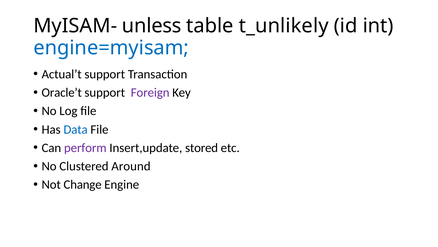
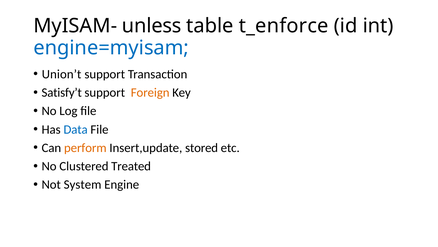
t_unlikely: t_unlikely -> t_enforce (284, 26)
Actual’t: Actual’t -> Union’t (62, 74)
Oracle’t: Oracle’t -> Satisfy’t (62, 92)
Foreign colour: purple -> orange (150, 92)
perform colour: purple -> orange (85, 148)
Around: Around -> Treated (131, 166)
Change: Change -> System (83, 184)
